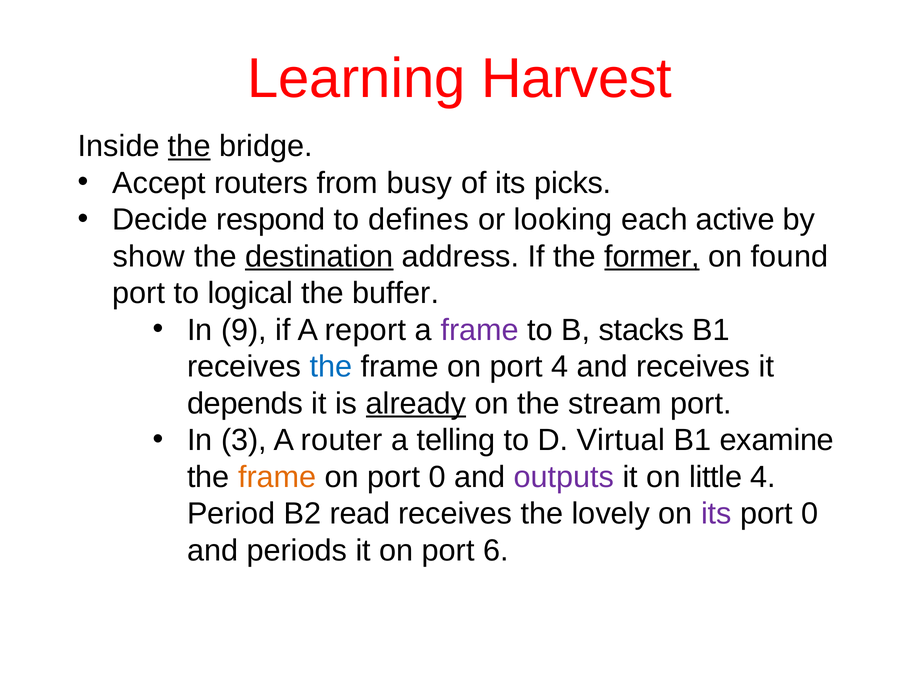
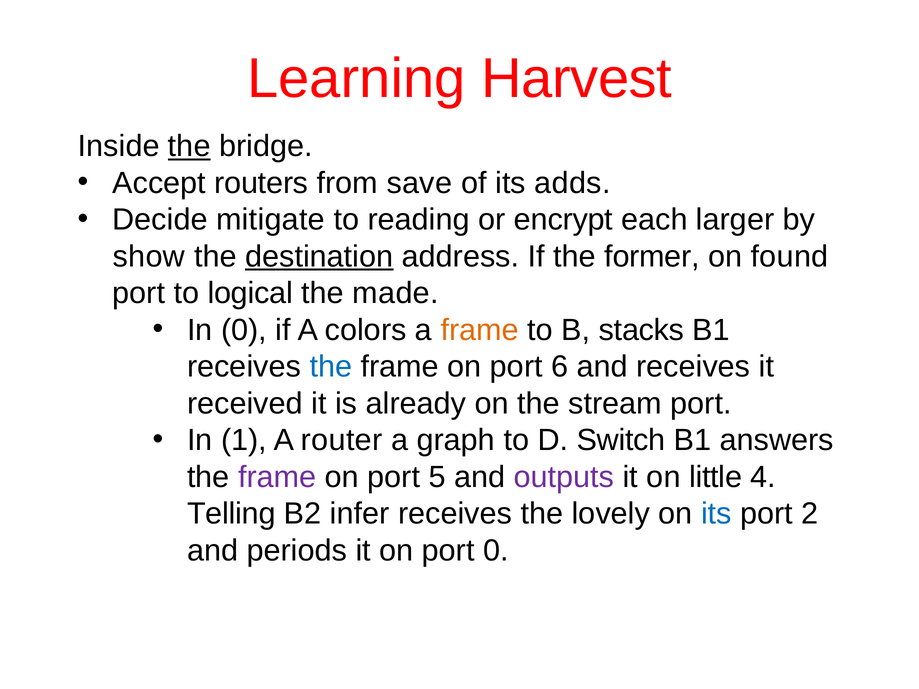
busy: busy -> save (419, 183)
picks: picks -> adds (573, 183)
respond: respond -> mitigate (271, 220)
defines: defines -> reading (419, 220)
looking: looking -> encrypt (563, 220)
active: active -> larger (735, 220)
former underline: present -> none (652, 257)
buffer: buffer -> made (396, 293)
In 9: 9 -> 0 (244, 330)
report: report -> colors (366, 330)
frame colour: purple -> orange (480, 330)
port 4: 4 -> 6 (560, 367)
depends: depends -> received (245, 404)
already underline: present -> none (416, 404)
3: 3 -> 1 (244, 440)
telling: telling -> graph (456, 440)
Virtual: Virtual -> Switch (621, 440)
examine: examine -> answers (777, 440)
frame colour: orange -> purple (277, 477)
on port 0: 0 -> 5 (437, 477)
Period: Period -> Telling (231, 514)
read: read -> infer (360, 514)
its colour: purple -> blue (716, 514)
0: 0 -> 2 (810, 514)
port 6: 6 -> 0 (496, 551)
